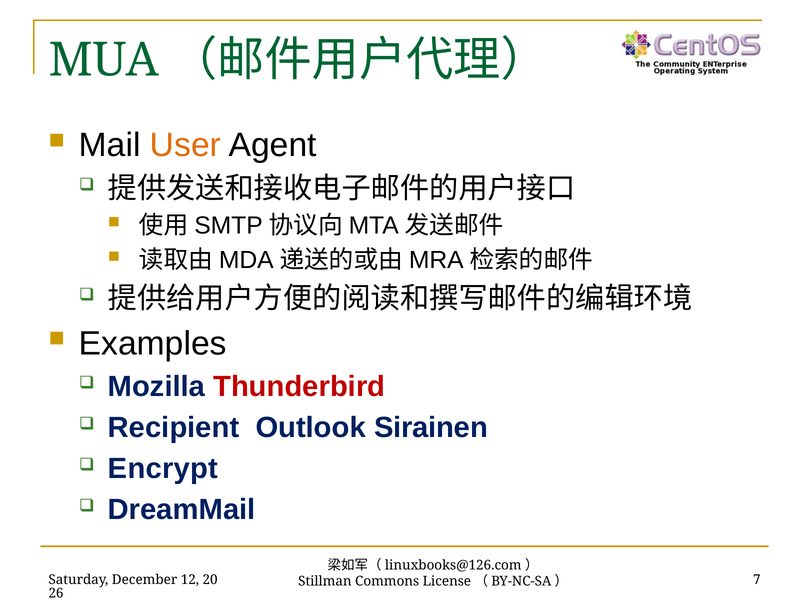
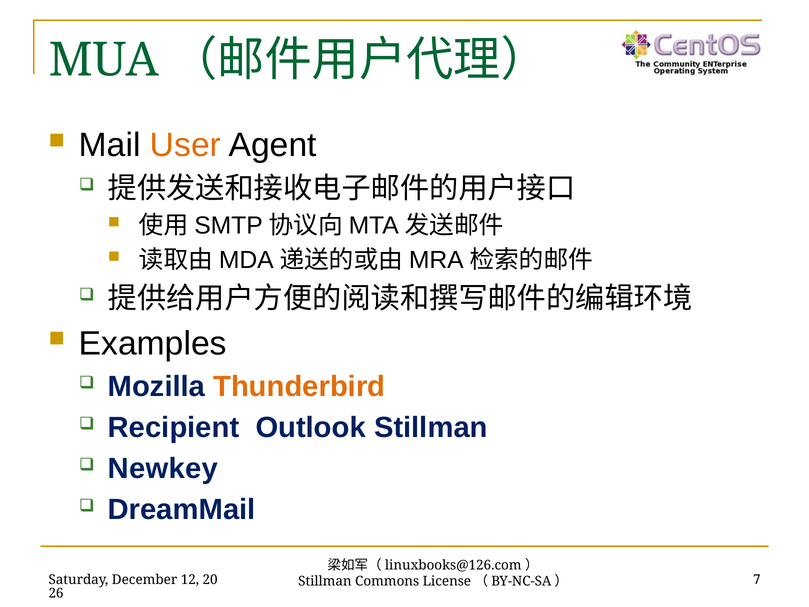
Thunderbird colour: red -> orange (299, 387)
Outlook Sirainen: Sirainen -> Stillman (431, 427)
Encrypt: Encrypt -> Newkey (163, 468)
